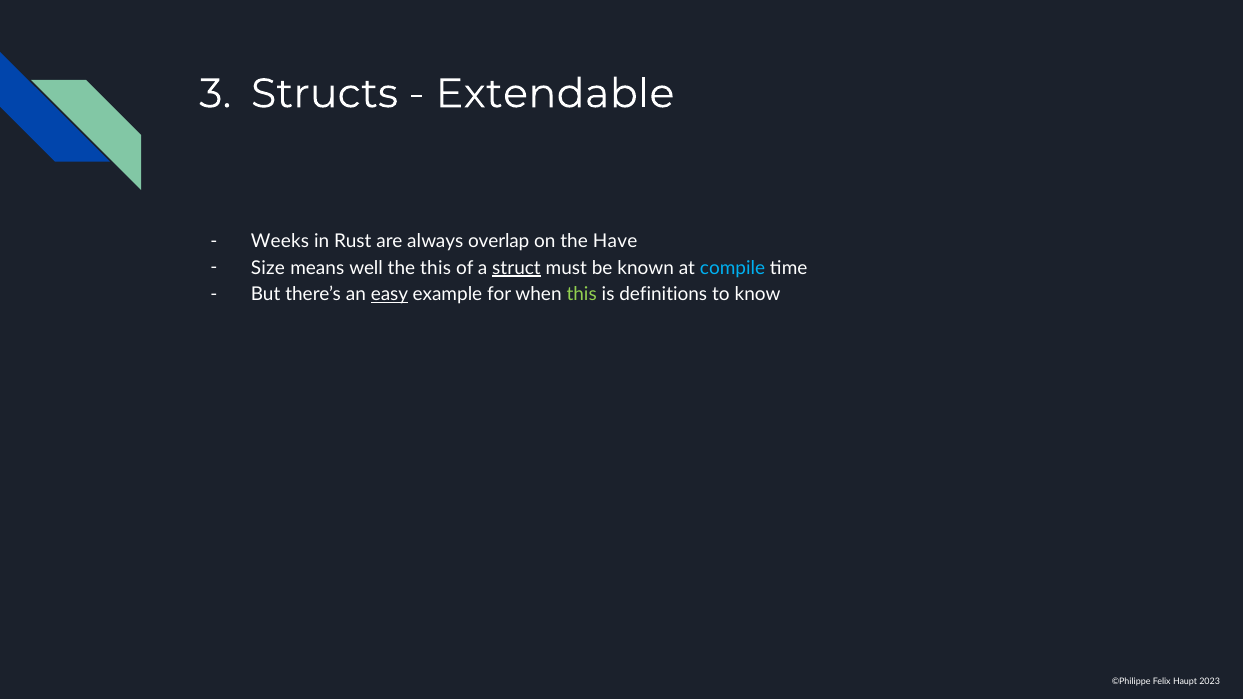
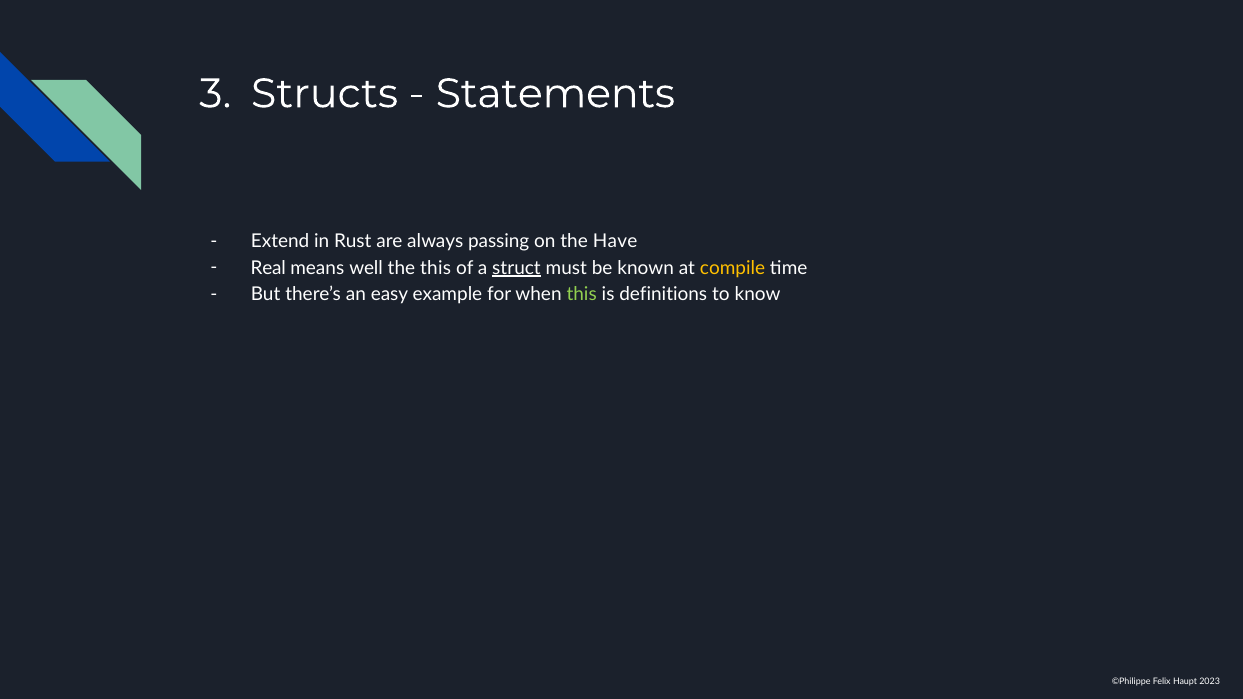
Extendable: Extendable -> Statements (555, 94)
Weeks: Weeks -> Extend (280, 242)
overlap: overlap -> passing (499, 242)
Size: Size -> Real (268, 268)
compile colour: light blue -> yellow (733, 268)
easy underline: present -> none (389, 294)
